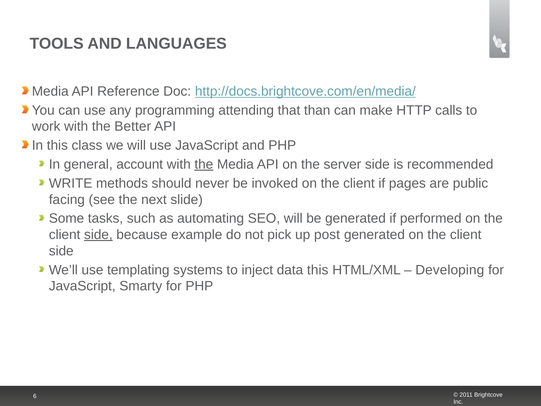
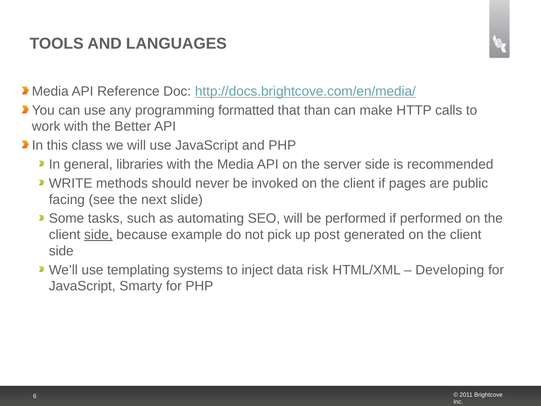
attending: attending -> formatted (246, 110)
account: account -> libraries (140, 164)
the underline: present -> none (204, 164)
be generated: generated -> performed (356, 218)
data this: this -> risk (318, 270)
